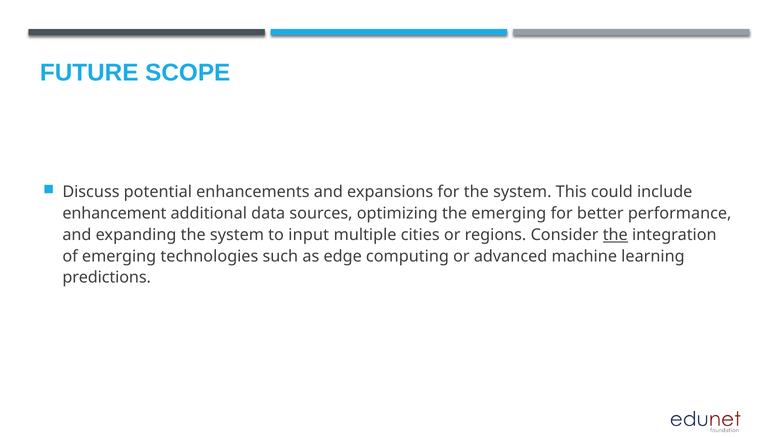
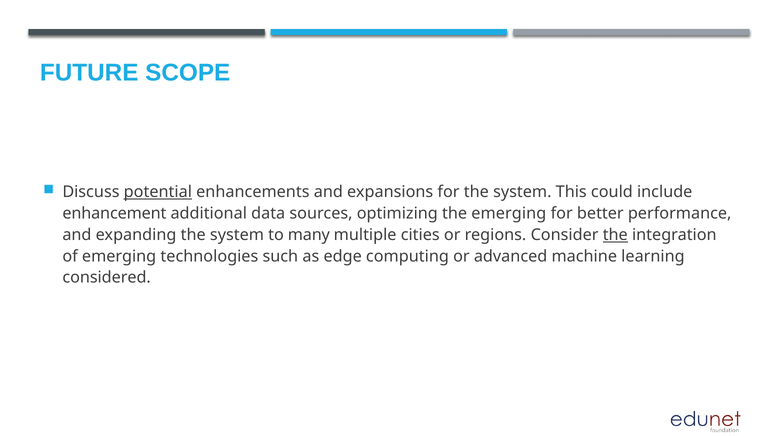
potential underline: none -> present (158, 192)
input: input -> many (309, 235)
predictions: predictions -> considered (107, 278)
